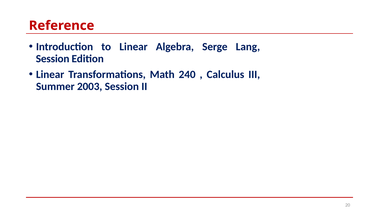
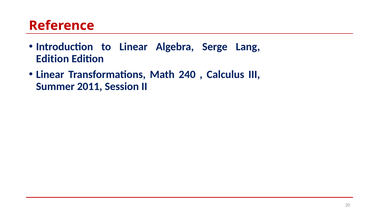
Session: Session -> Edition (53, 59)
2003: 2003 -> 2011 (90, 86)
